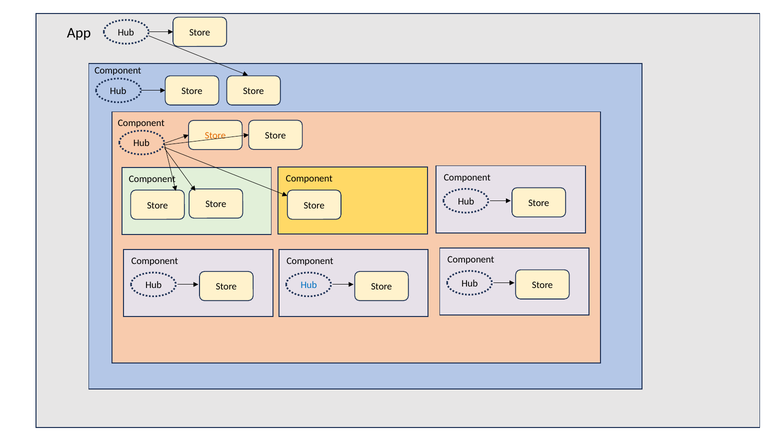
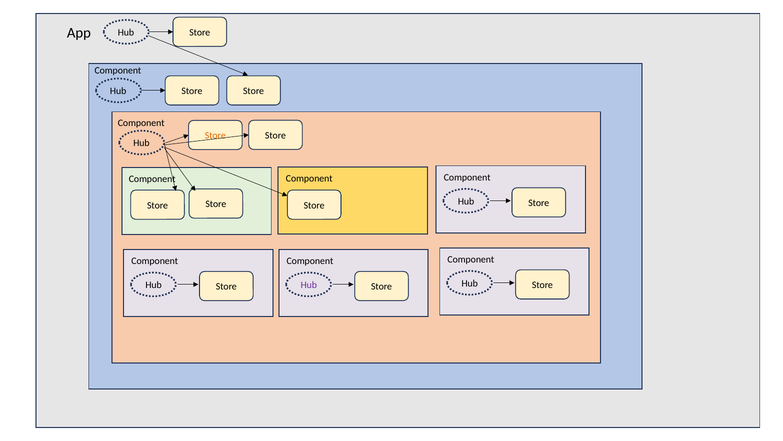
Hub colour: blue -> purple (309, 285)
